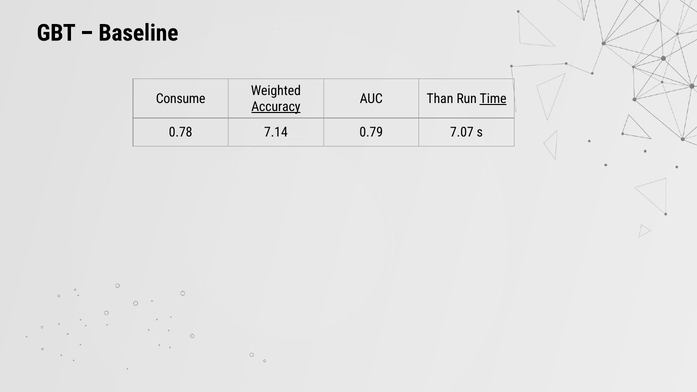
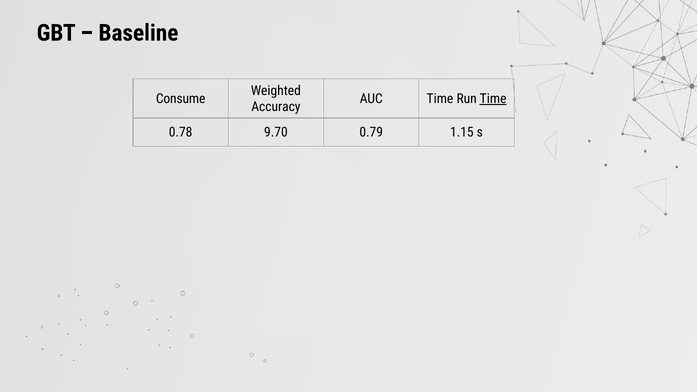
AUC Than: Than -> Time (440, 99)
Accuracy underline: present -> none (276, 107)
7.14: 7.14 -> 9.70 (276, 132)
7.07: 7.07 -> 1.15 (462, 132)
